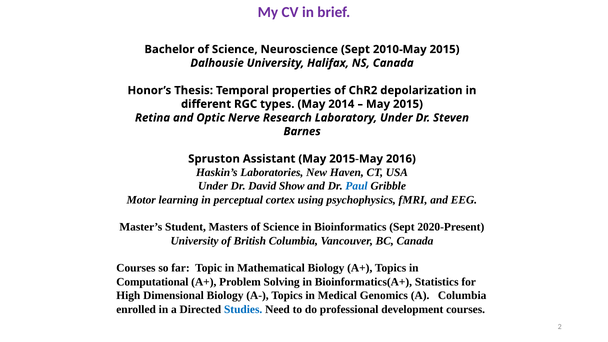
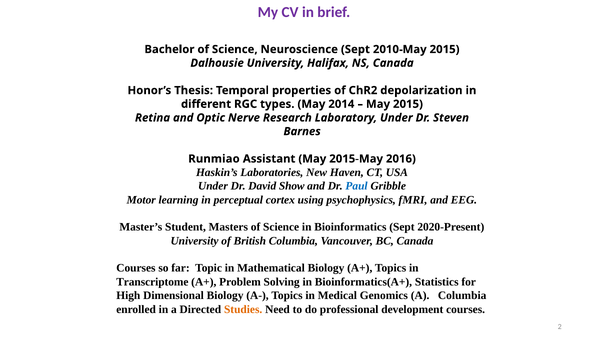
Spruston: Spruston -> Runmiao (214, 159)
Computational: Computational -> Transcriptome (152, 282)
Studies colour: blue -> orange (243, 309)
